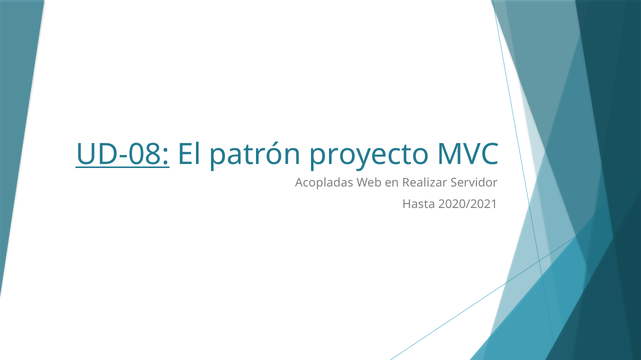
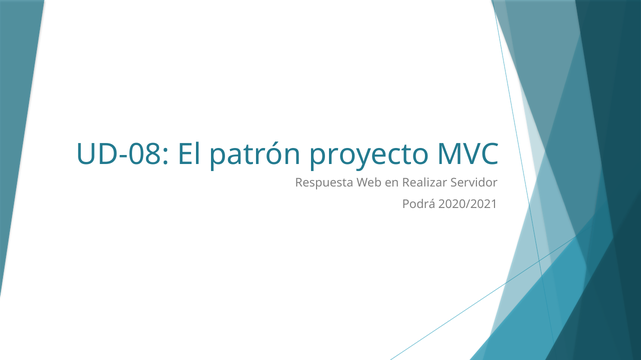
UD-08 underline: present -> none (123, 155)
Acopladas: Acopladas -> Respuesta (324, 183)
Hasta: Hasta -> Podrá (419, 204)
